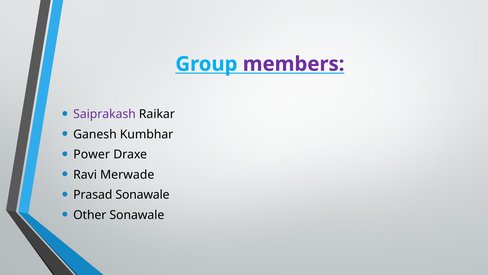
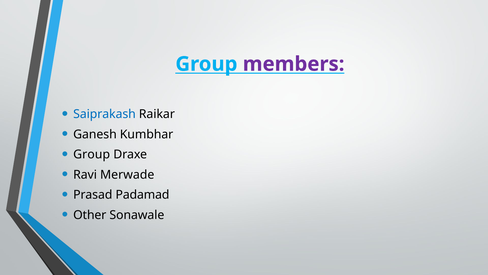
Saiprakash colour: purple -> blue (104, 114)
Power: Power -> Group (92, 154)
Prasad Sonawale: Sonawale -> Padamad (142, 195)
